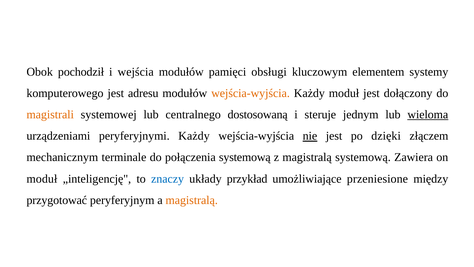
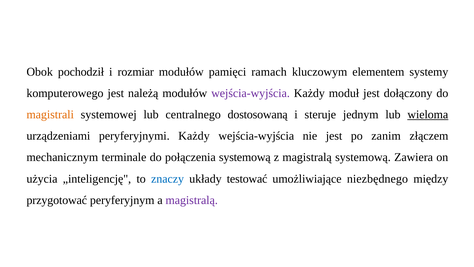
wejścia: wejścia -> rozmiar (136, 72)
obsługi: obsługi -> ramach (269, 72)
adresu: adresu -> należą (143, 93)
wejścia-wyjścia colour: orange -> purple (251, 93)
nie underline: present -> none (310, 136)
dzięki: dzięki -> zanim (386, 136)
moduł: moduł -> użycia (42, 179)
przykład: przykład -> testować (247, 179)
przeniesione: przeniesione -> niezbędnego (377, 179)
magistralą colour: orange -> purple (192, 200)
